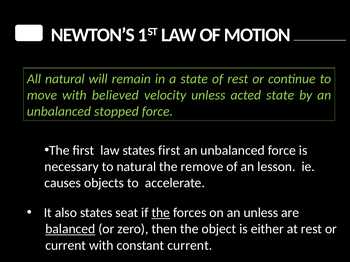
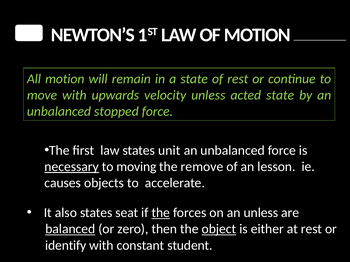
All natural: natural -> motion (65, 79)
believed: believed -> upwards (115, 95)
states first: first -> unit (169, 151)
necessary underline: none -> present (72, 167)
to natural: natural -> moving (136, 167)
object underline: none -> present (219, 229)
current: current -> identify (66, 246)
constant current: current -> student (190, 246)
